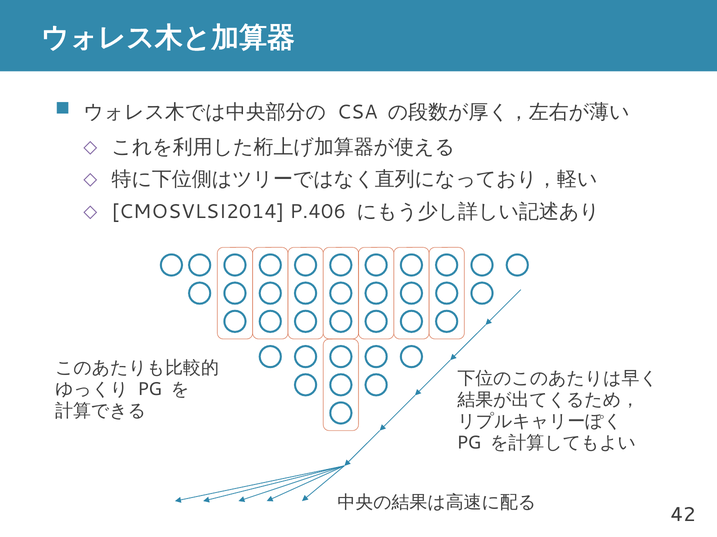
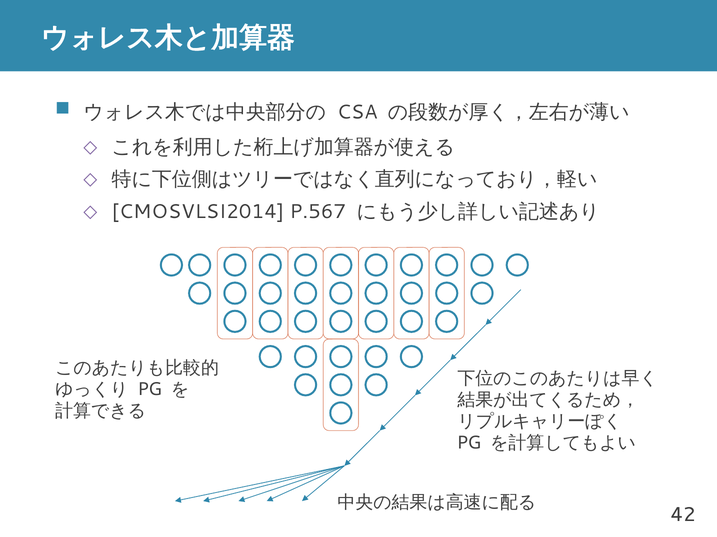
P.406: P.406 -> P.567 (318, 212)
